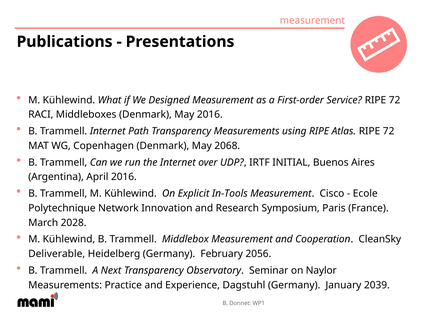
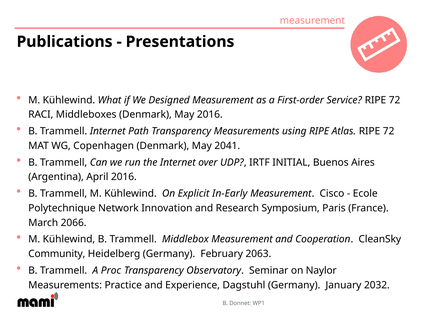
2068: 2068 -> 2041 (227, 146)
In-Tools: In-Tools -> In-Early (230, 193)
2028: 2028 -> 2066 (74, 222)
Deliverable: Deliverable -> Community (57, 253)
2056: 2056 -> 2063 (258, 253)
Next: Next -> Proc (111, 270)
2039: 2039 -> 2032 (377, 285)
